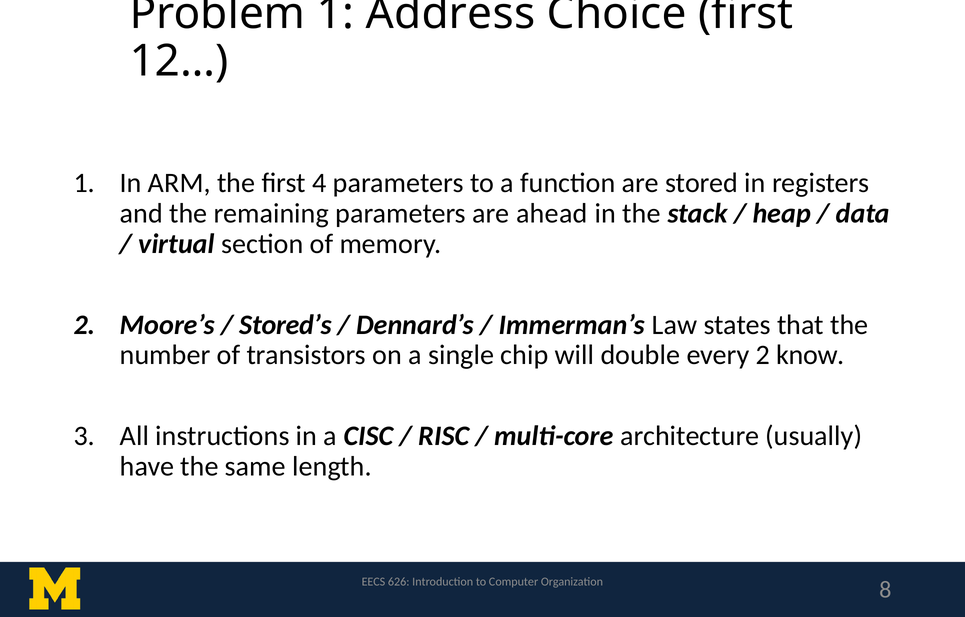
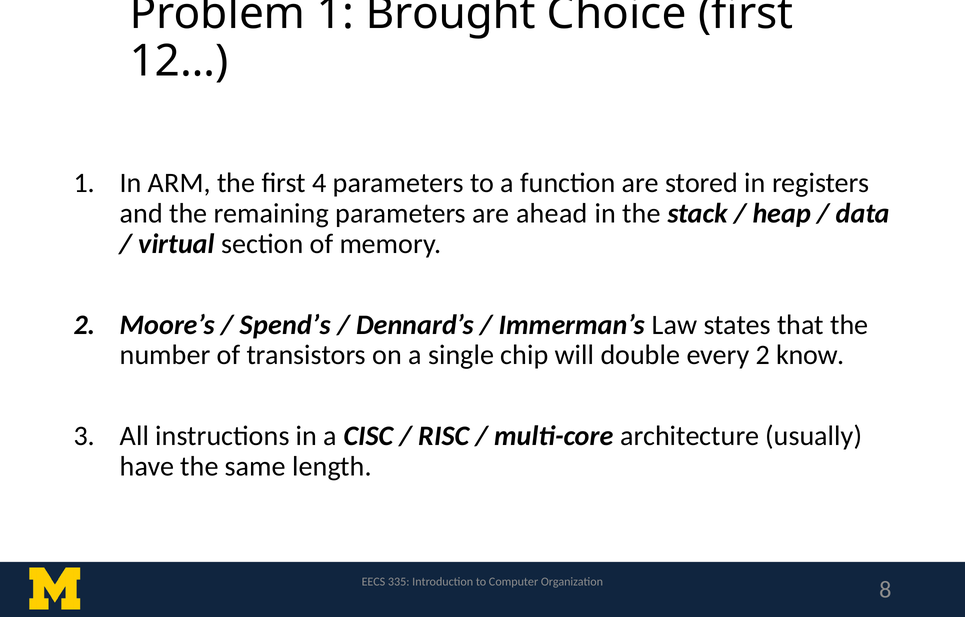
Address: Address -> Brought (451, 14)
Stored’s: Stored’s -> Spend’s (285, 325)
626: 626 -> 335 (399, 582)
